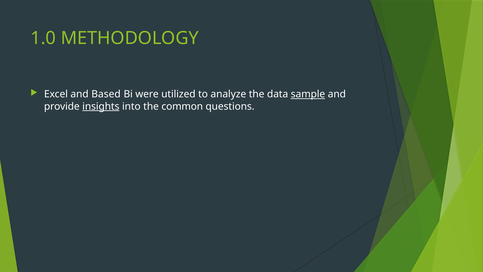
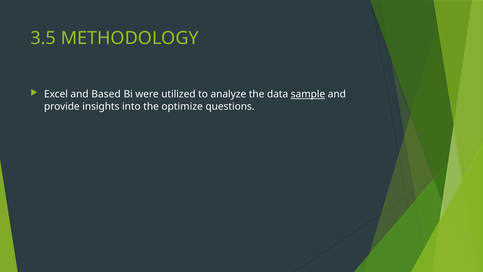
1.0: 1.0 -> 3.5 (43, 38)
insights underline: present -> none (101, 106)
common: common -> optimize (182, 106)
